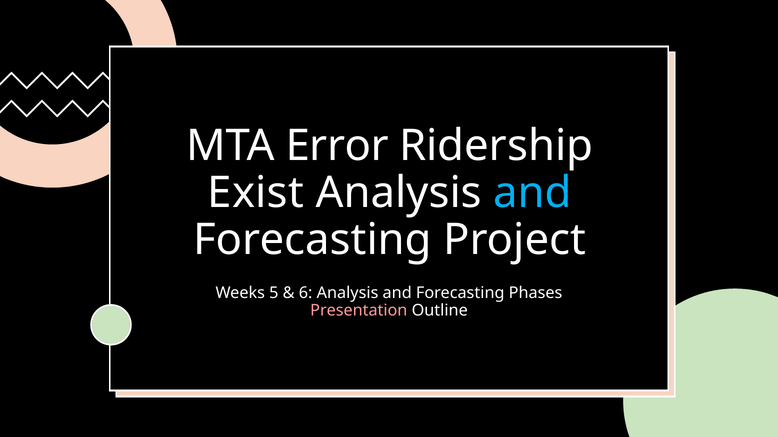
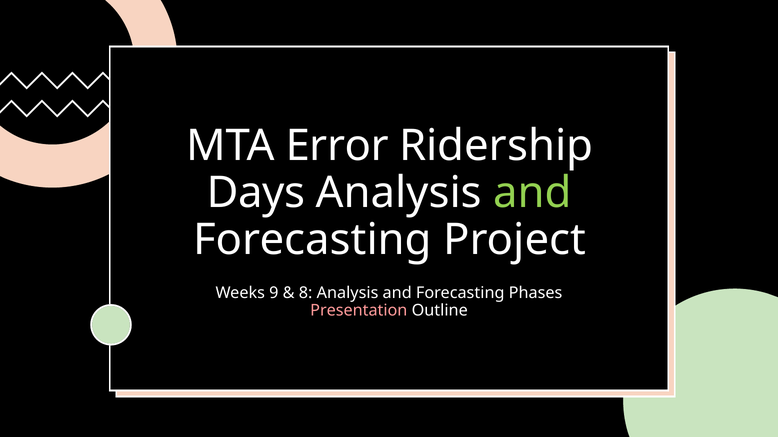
Exist: Exist -> Days (256, 193)
and colour: light blue -> light green (532, 193)
5: 5 -> 9 (274, 293)
6: 6 -> 8 (306, 293)
